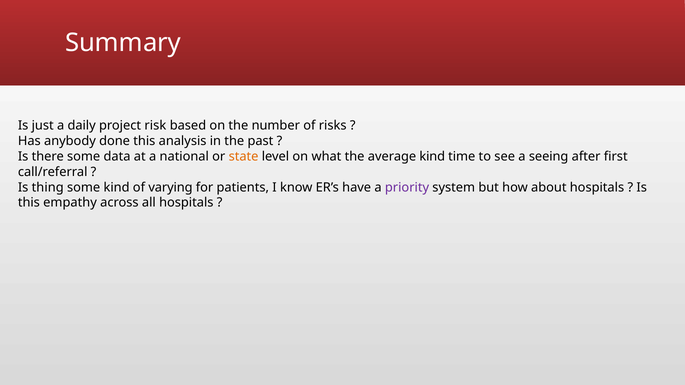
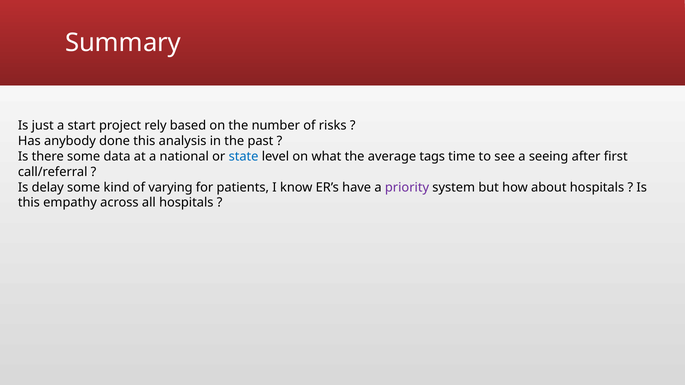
daily: daily -> start (82, 126)
risk: risk -> rely (155, 126)
state colour: orange -> blue (244, 157)
average kind: kind -> tags (432, 157)
thing: thing -> delay (48, 188)
